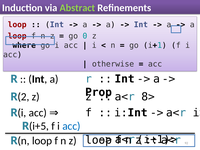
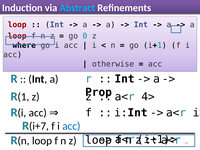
Abstract colour: light green -> light blue (77, 8)
8>: 8> -> 4> (148, 97)
2: 2 -> 1 (23, 97)
i+5: i+5 -> i+7 (39, 126)
